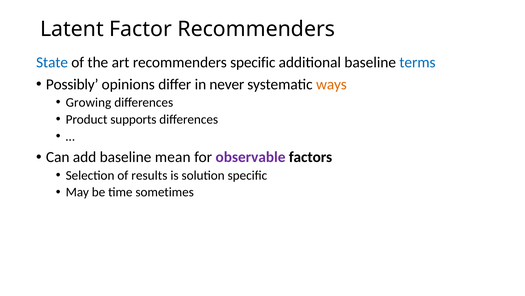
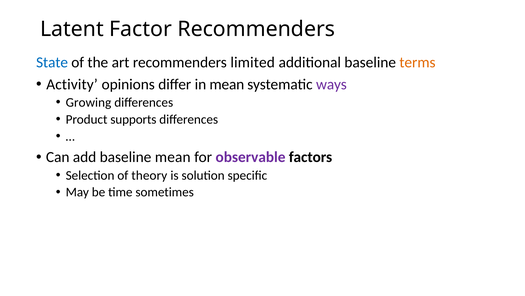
recommenders specific: specific -> limited (253, 62)
terms colour: blue -> orange (417, 62)
Possibly: Possibly -> Activity (72, 84)
in never: never -> mean (227, 84)
ways colour: orange -> purple (331, 84)
results: results -> theory (149, 175)
